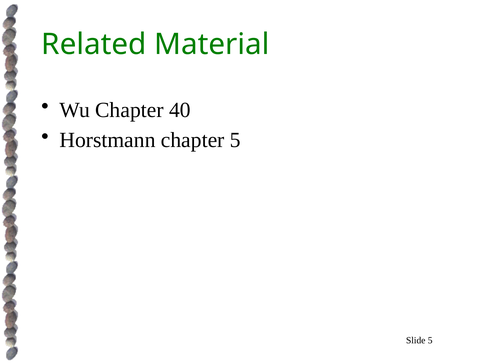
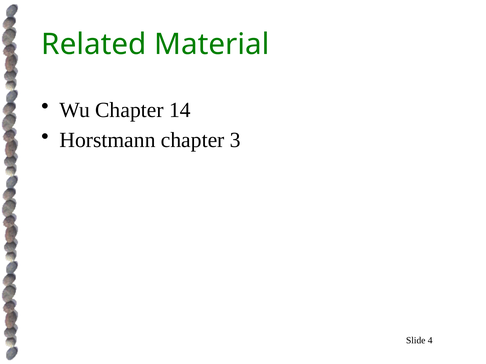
40: 40 -> 14 (180, 110)
chapter 5: 5 -> 3 (235, 140)
Slide 5: 5 -> 4 (430, 341)
